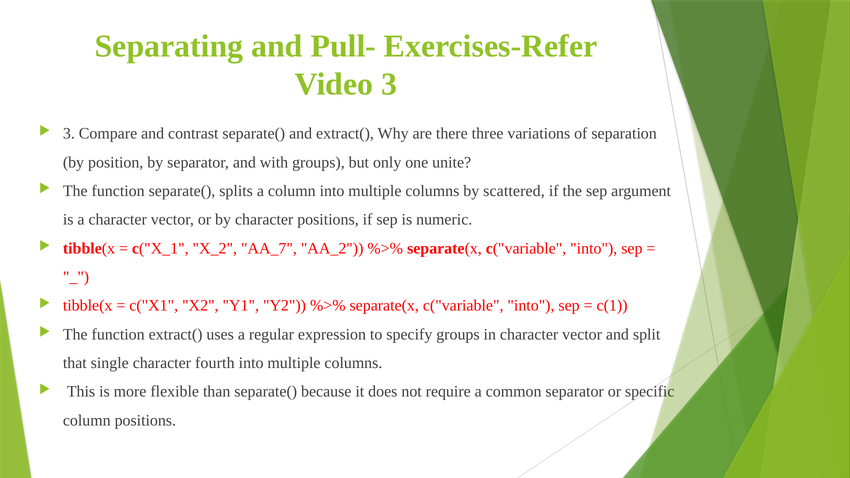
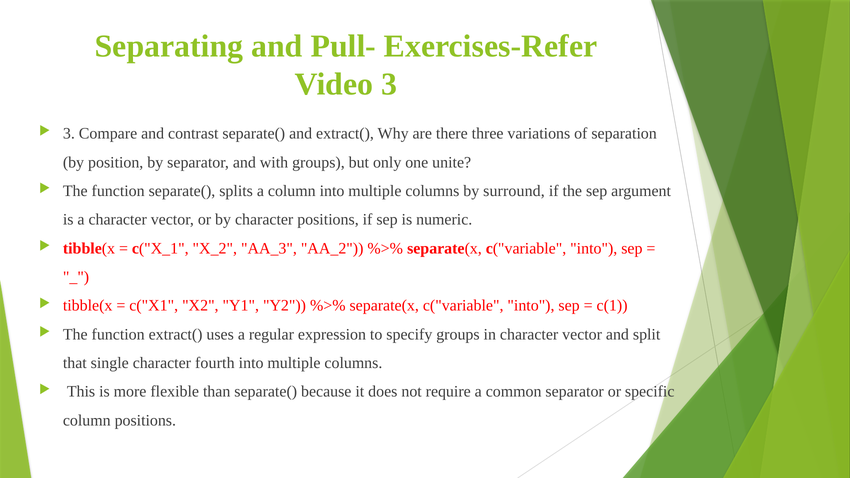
scattered: scattered -> surround (514, 191)
AA_7: AA_7 -> AA_3 (269, 248)
